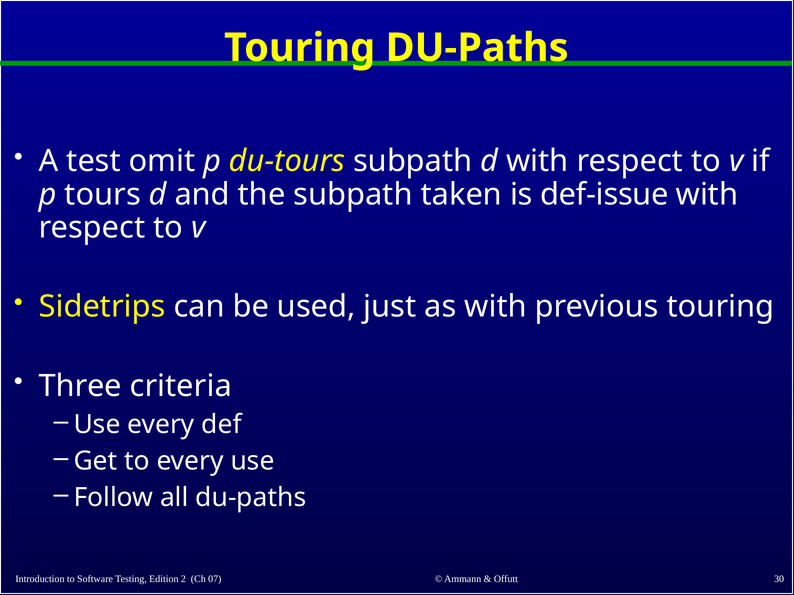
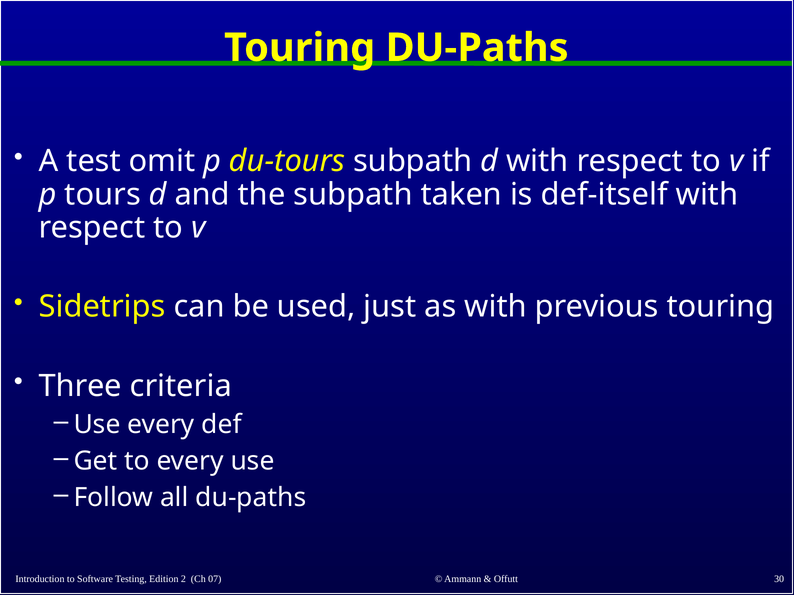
def-issue: def-issue -> def-itself (604, 195)
